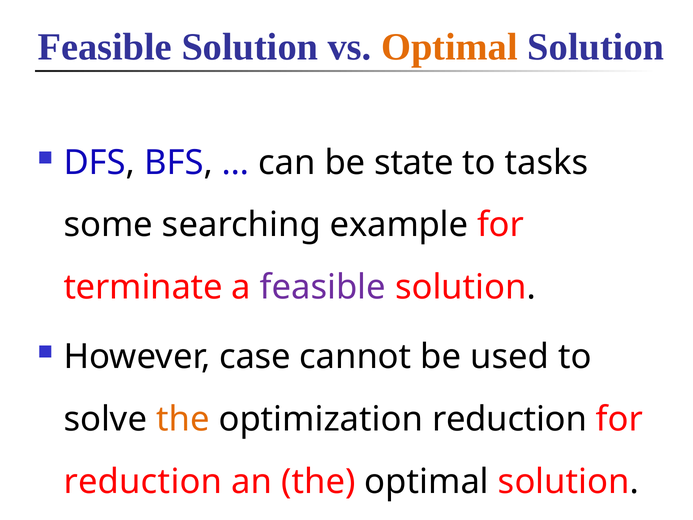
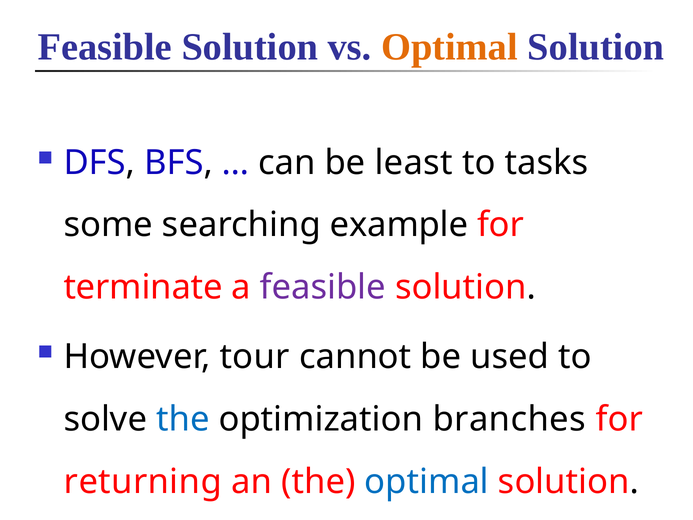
state: state -> least (414, 163)
case: case -> tour (255, 357)
the colour: orange -> blue (183, 419)
optimization reduction: reduction -> branches (509, 419)
reduction: reduction -> returning (143, 481)
optimal colour: black -> blue (427, 481)
